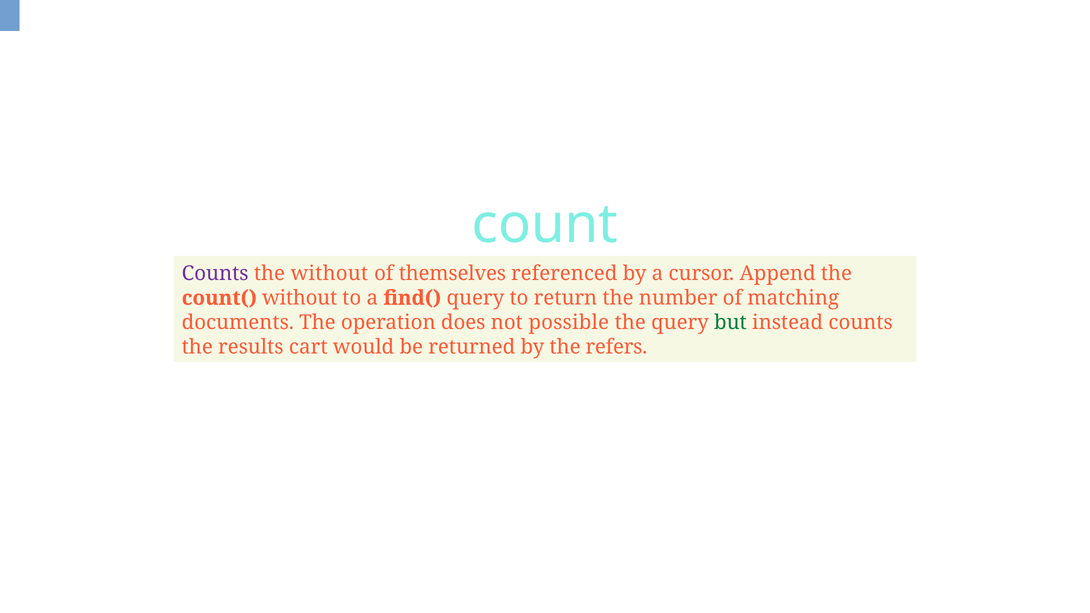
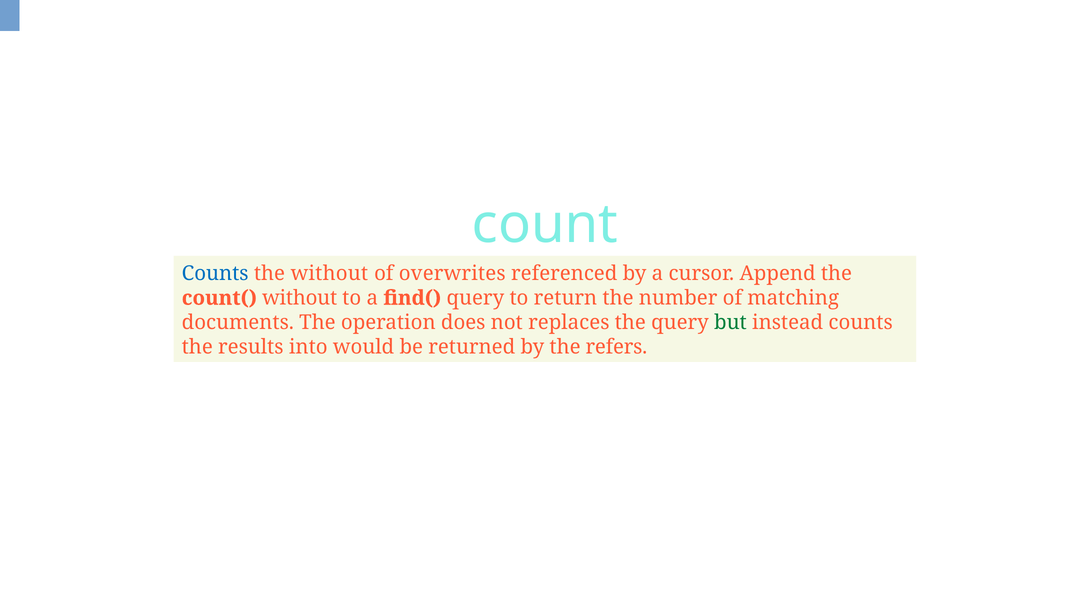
Counts colour: purple -> blue (215, 274)
themselves: themselves -> overwrites (452, 274)
possible: possible -> replaces (569, 323)
cart: cart -> into (308, 347)
